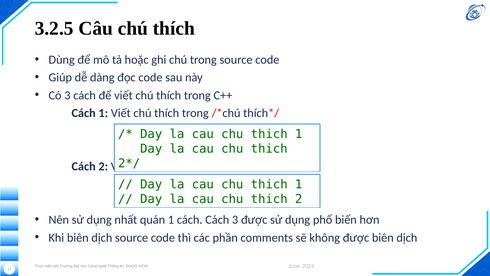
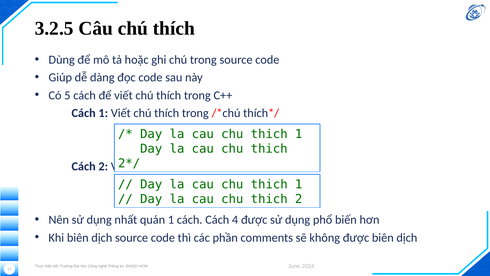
Có 3: 3 -> 5 (67, 95)
Cách 3: 3 -> 4 (235, 220)
